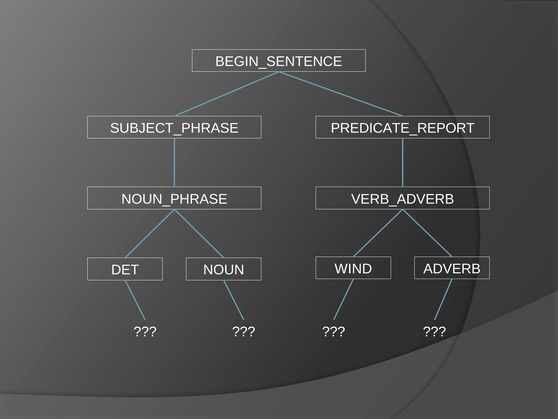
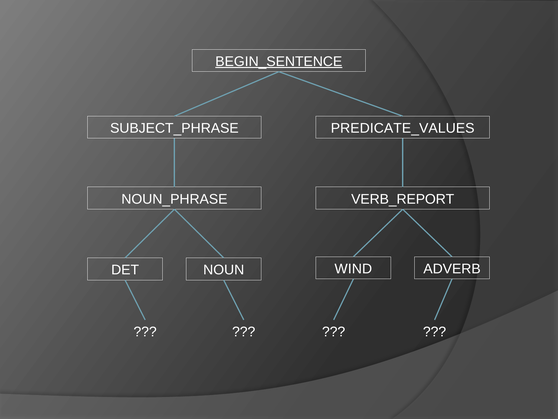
BEGIN_SENTENCE underline: none -> present (279, 61)
PREDICATE_REPORT: PREDICATE_REPORT -> PREDICATE_VALUES (403, 128)
VERB_ADVERB: VERB_ADVERB -> VERB_REPORT (403, 199)
